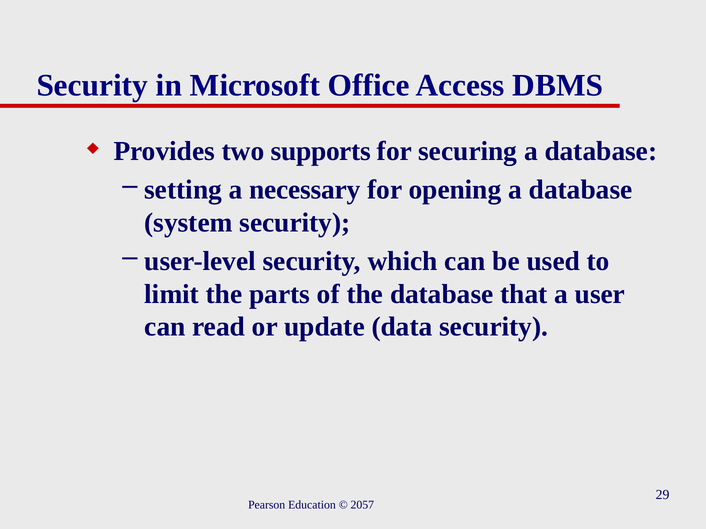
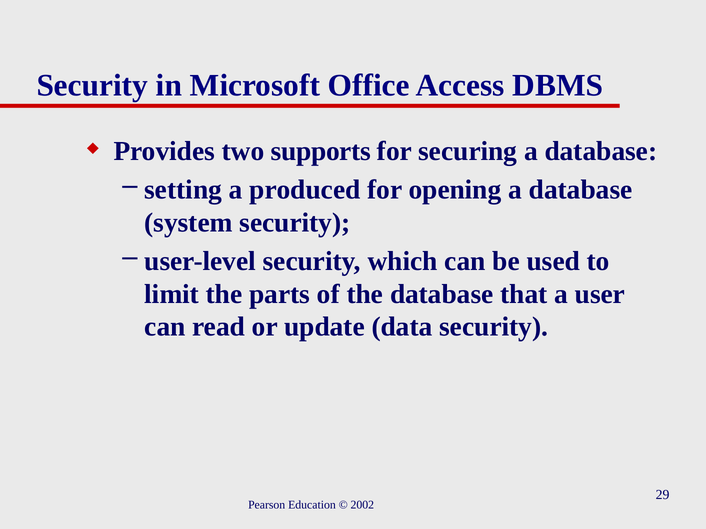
necessary: necessary -> produced (305, 190)
2057: 2057 -> 2002 (362, 506)
